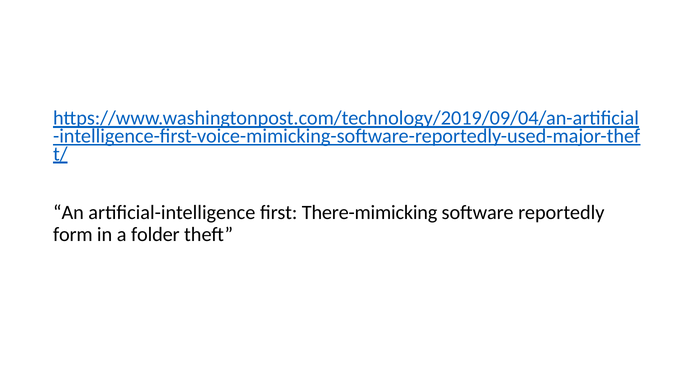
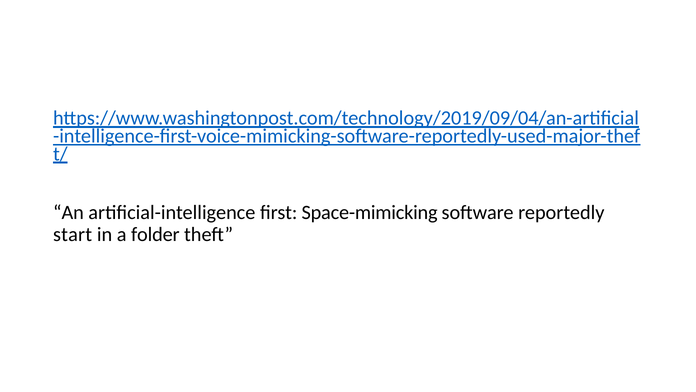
There-mimicking: There-mimicking -> Space-mimicking (370, 212)
form: form -> start (73, 234)
